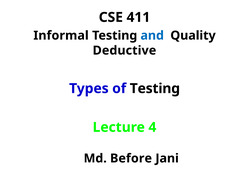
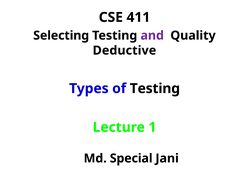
Informal: Informal -> Selecting (61, 35)
and colour: blue -> purple (152, 35)
4: 4 -> 1 (152, 127)
Before: Before -> Special (131, 158)
